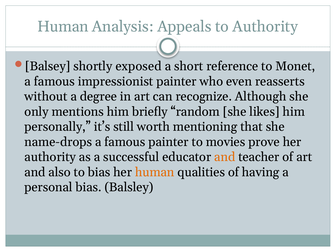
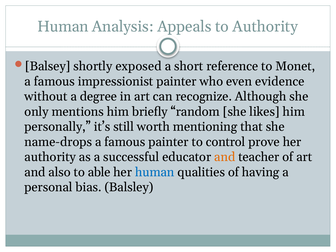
reasserts: reasserts -> evidence (280, 81)
movies: movies -> control (226, 142)
to bias: bias -> able (99, 172)
human colour: orange -> blue (155, 172)
